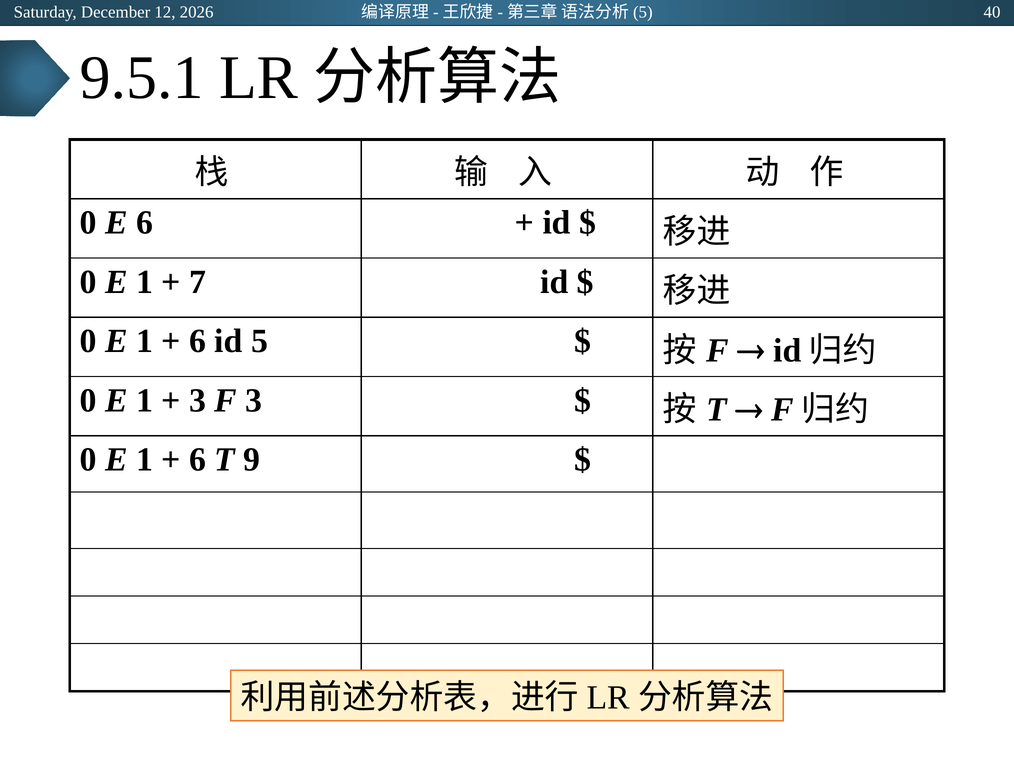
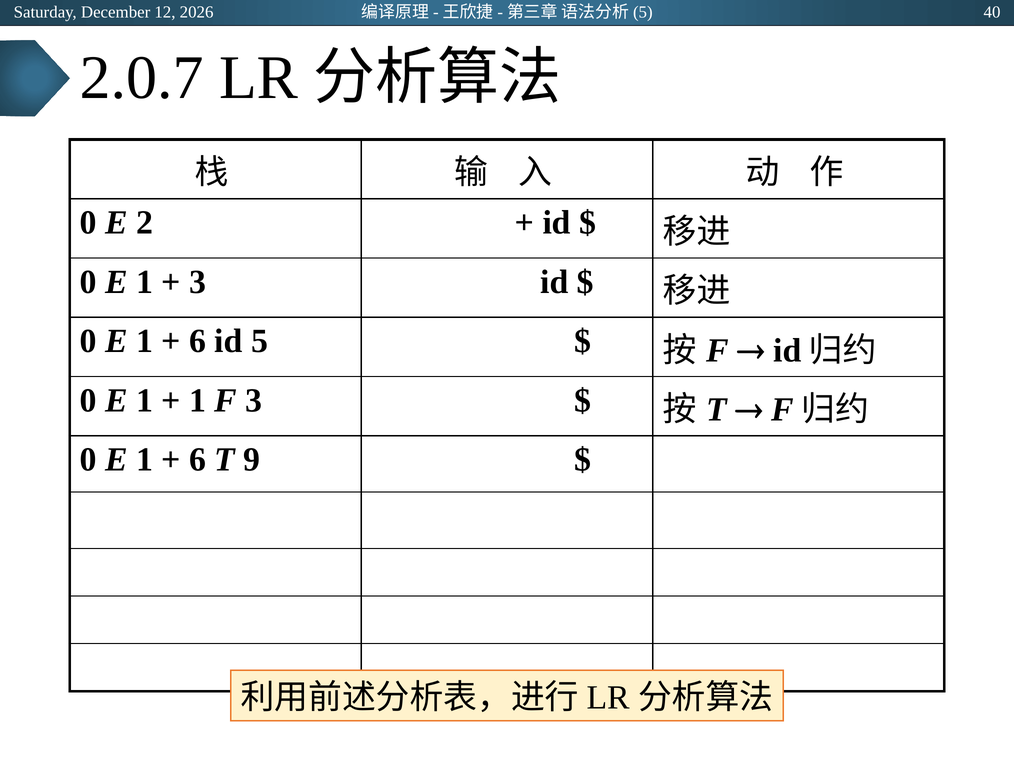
9.5.1: 9.5.1 -> 2.0.7 (142, 78)
E 6: 6 -> 2 (145, 223)
7: 7 -> 3 (198, 282)
3: 3 -> 1 (198, 400)
